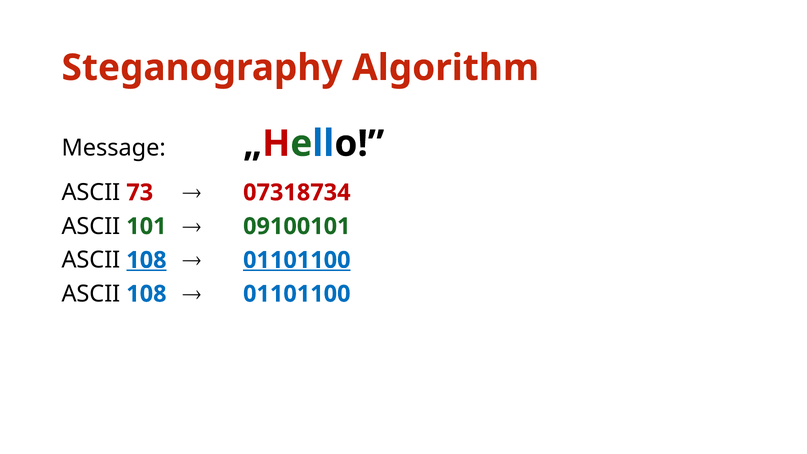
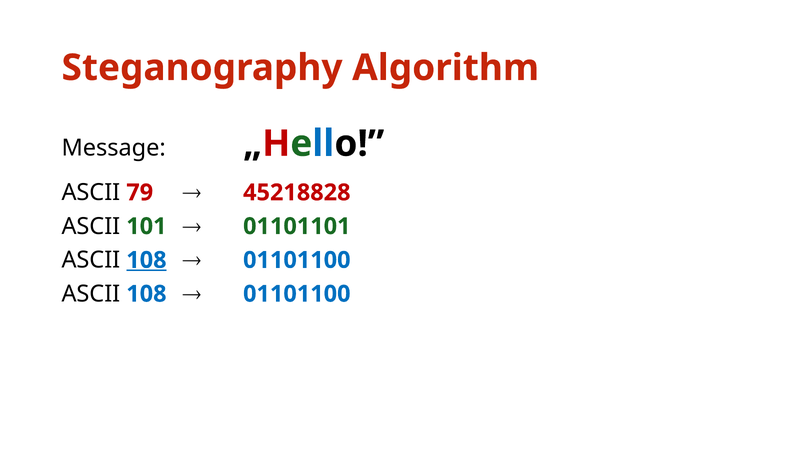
73: 73 -> 79 (140, 193)
07318734: 07318734 -> 45218828 (297, 193)
09100101: 09100101 -> 01101101 (297, 226)
01101100 underline: present -> none (297, 260)
